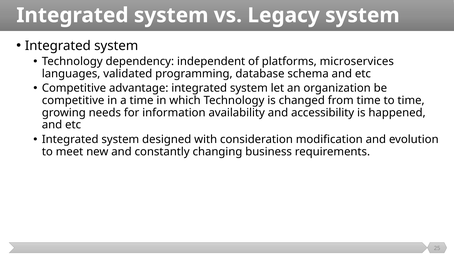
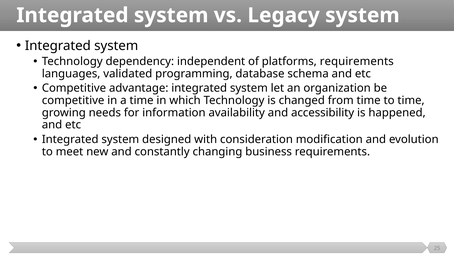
platforms microservices: microservices -> requirements (357, 61)
